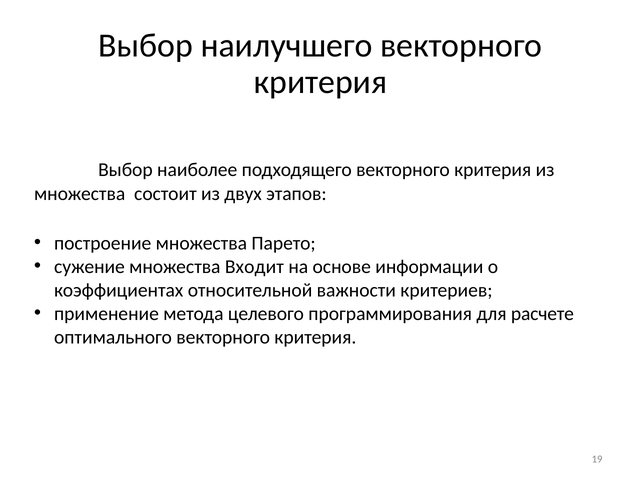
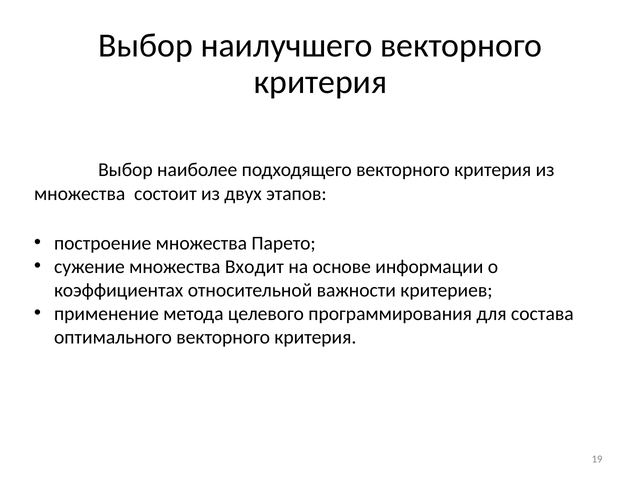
расчете: расчете -> состава (542, 313)
